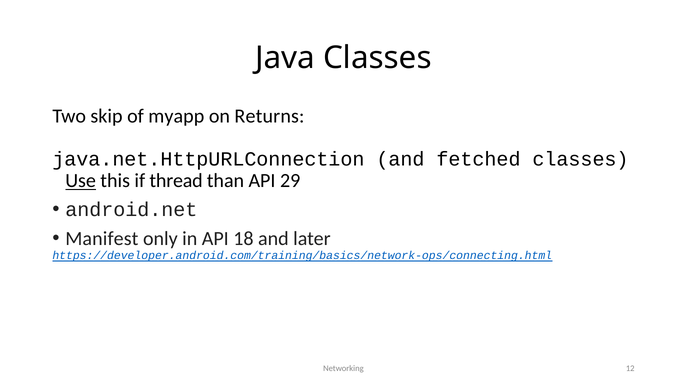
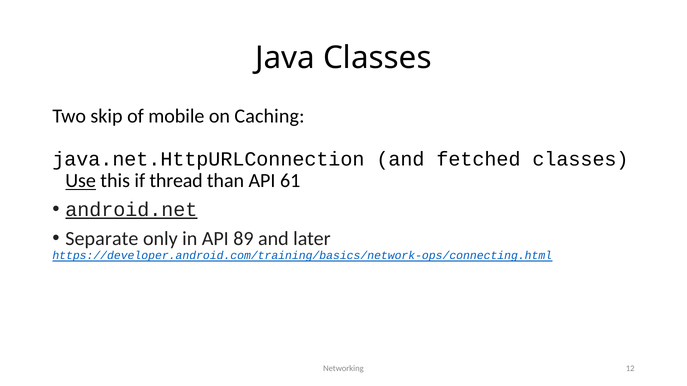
myapp: myapp -> mobile (176, 116)
Returns: Returns -> Caching (269, 116)
29: 29 -> 61 (290, 181)
android.net underline: none -> present (131, 210)
Manifest: Manifest -> Separate (102, 239)
18: 18 -> 89 (243, 239)
